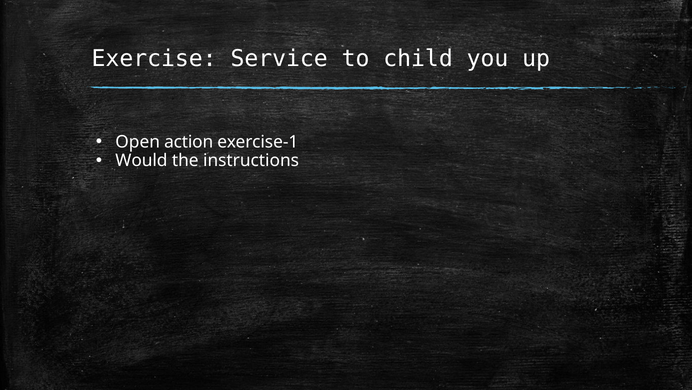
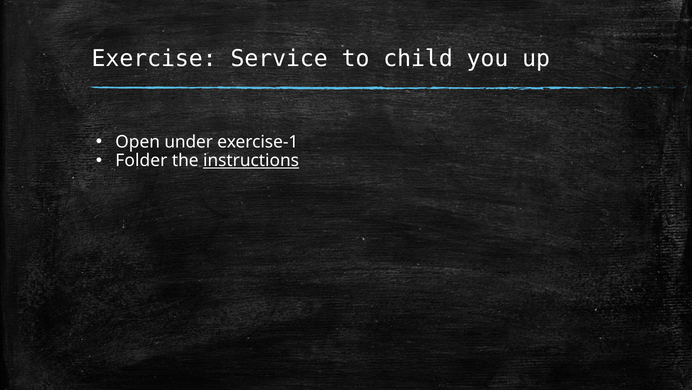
action: action -> under (189, 142)
Would: Would -> Folder (141, 160)
instructions underline: none -> present (251, 160)
